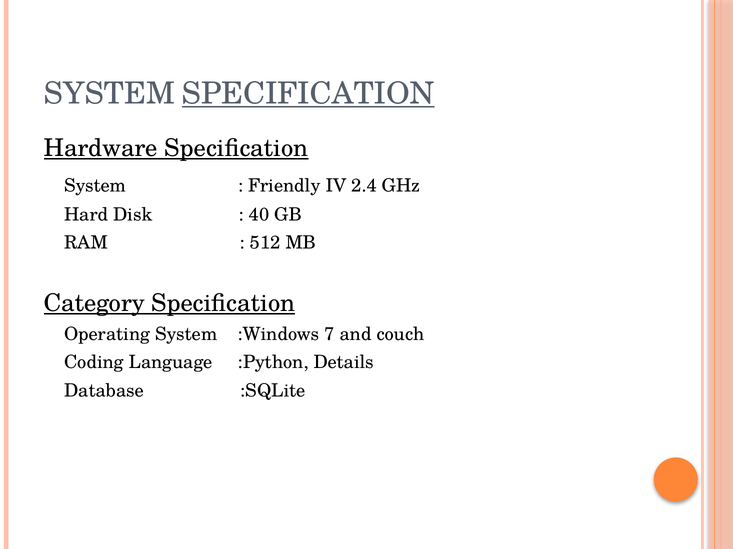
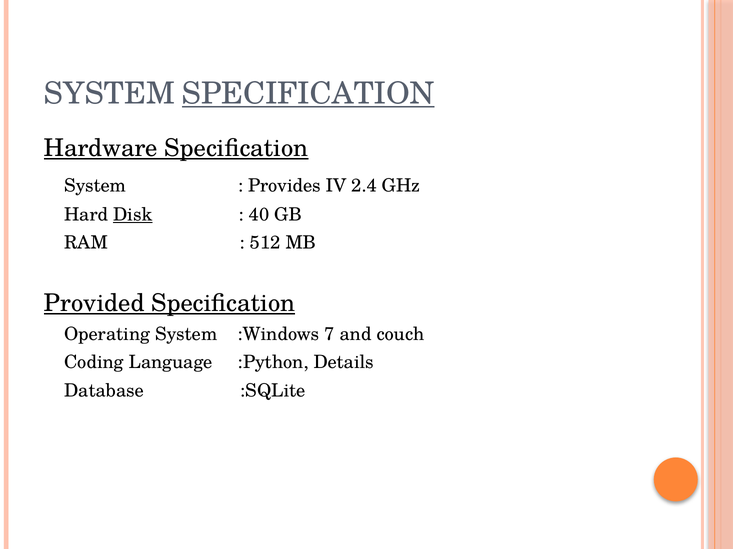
Friendly: Friendly -> Provides (284, 186)
Disk underline: none -> present (133, 215)
Category: Category -> Provided (94, 303)
